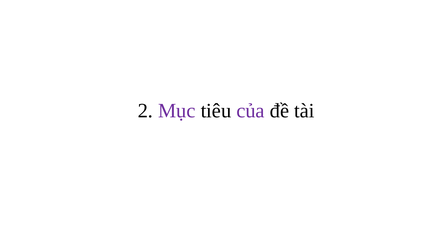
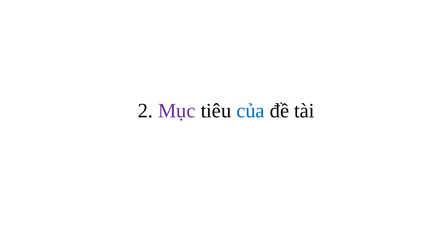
của colour: purple -> blue (251, 111)
